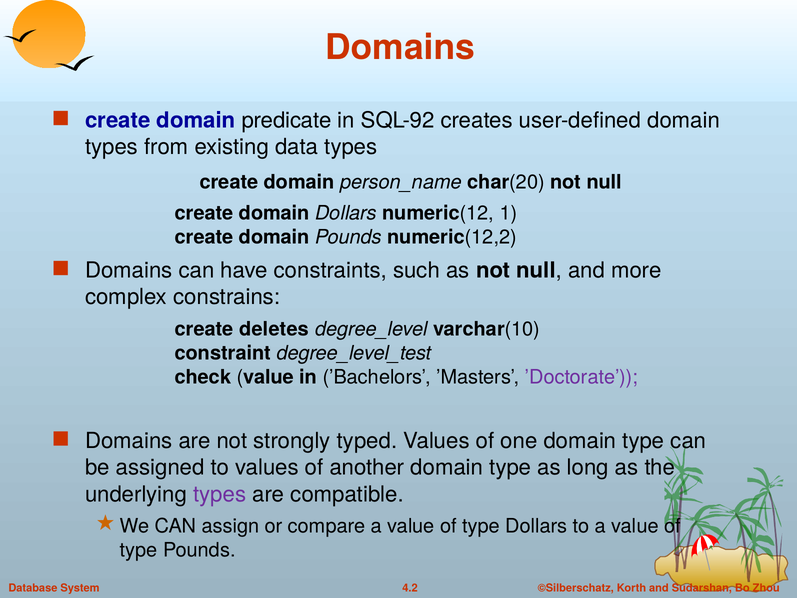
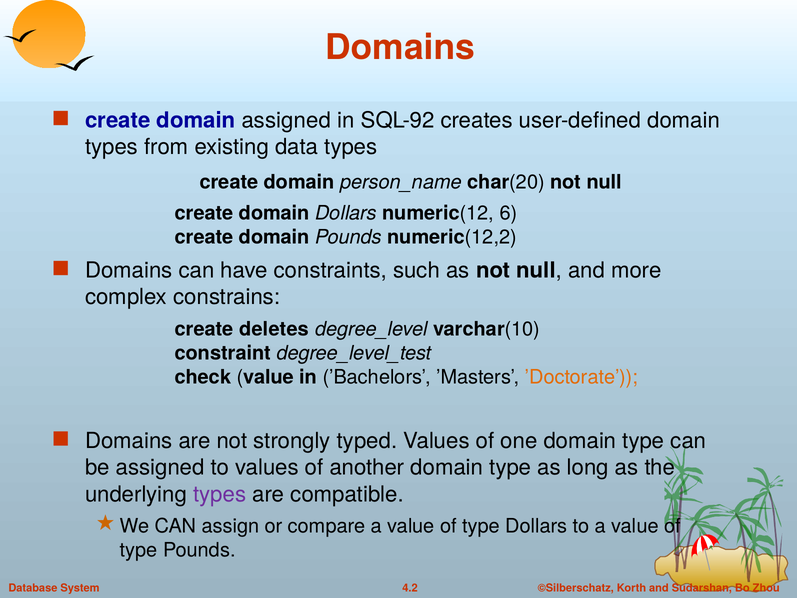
domain predicate: predicate -> assigned (286, 120)
1: 1 -> 6 (508, 213)
’Doctorate colour: purple -> orange (582, 377)
